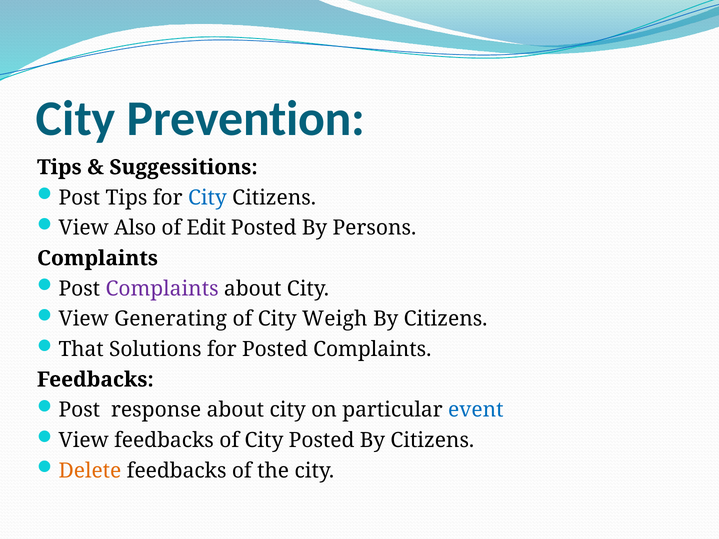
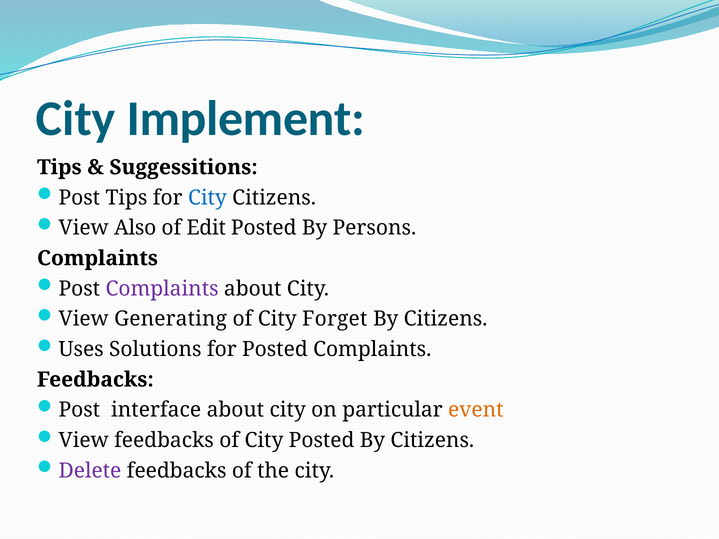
Prevention: Prevention -> Implement (246, 119)
Weigh: Weigh -> Forget (335, 319)
That: That -> Uses (81, 349)
response: response -> interface (156, 410)
event colour: blue -> orange (476, 410)
Delete colour: orange -> purple (90, 471)
